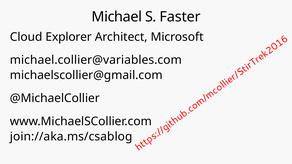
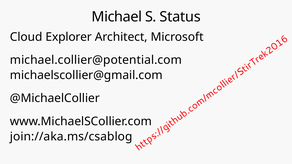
Faster: Faster -> Status (180, 17)
michael.collier@variables.com: michael.collier@variables.com -> michael.collier@potential.com (96, 60)
